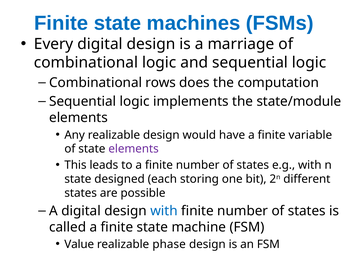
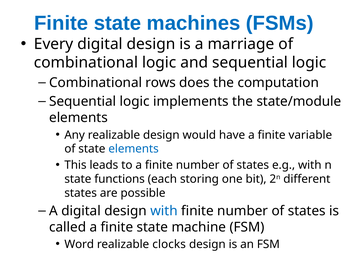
elements colour: purple -> blue (134, 149)
designed: designed -> functions (120, 179)
Value: Value -> Word (79, 244)
phase: phase -> clocks (169, 244)
